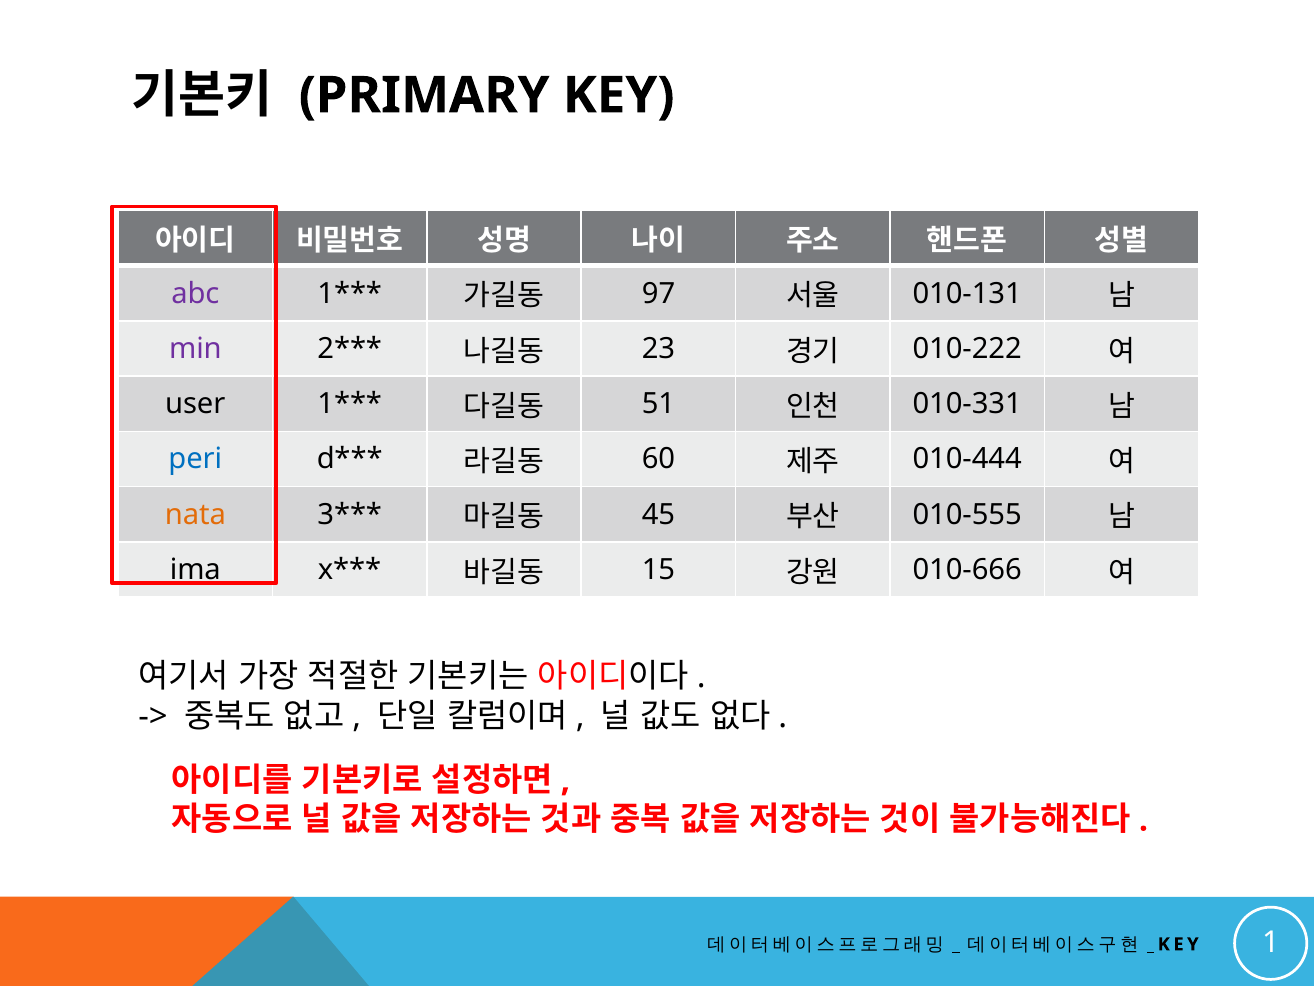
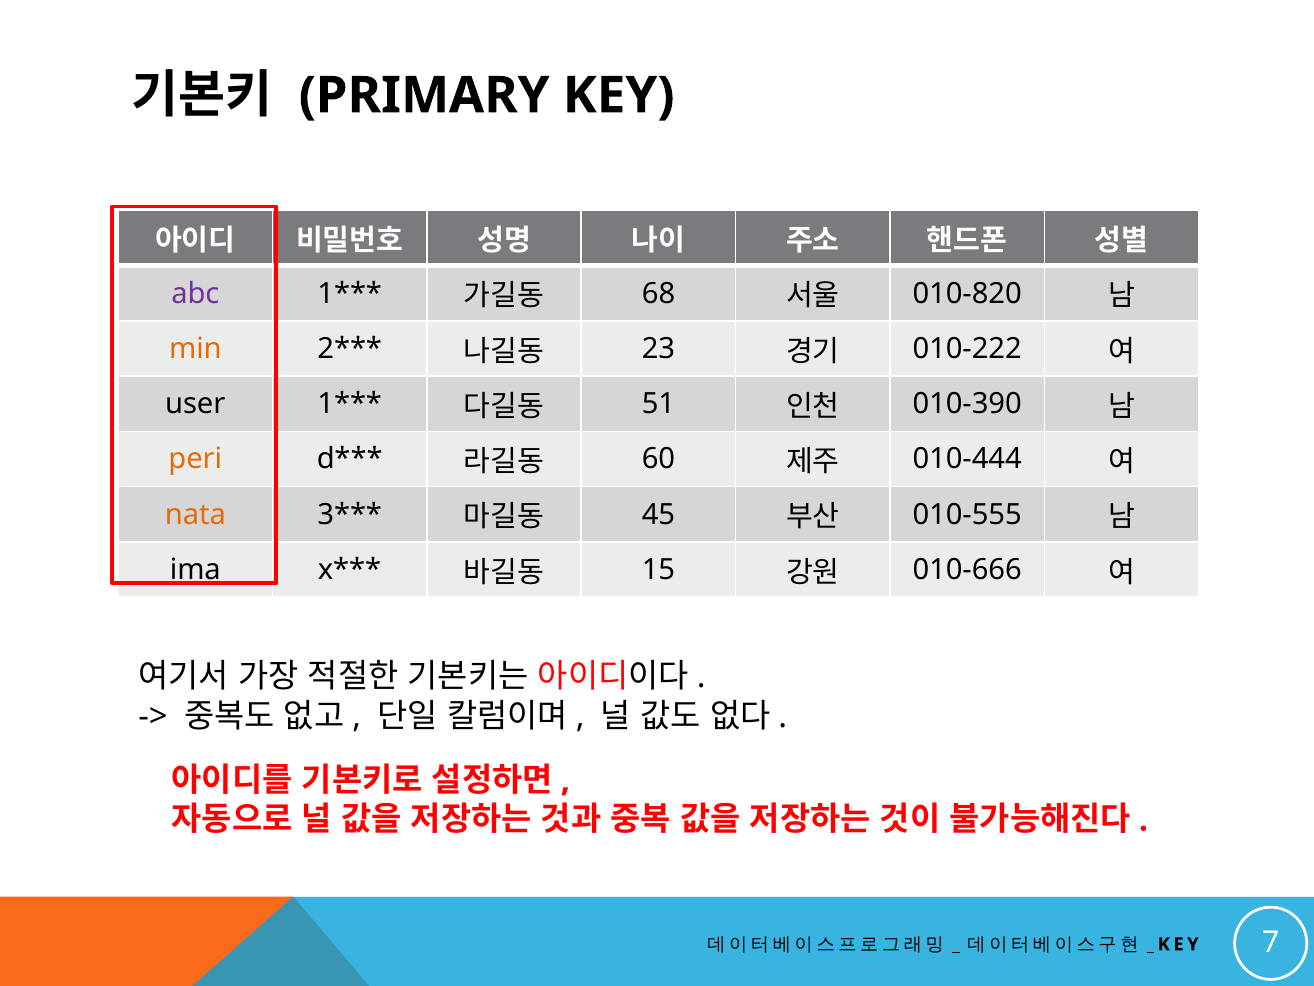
97: 97 -> 68 (659, 293)
010-131: 010-131 -> 010-820 (967, 293)
min colour: purple -> orange (195, 349)
010-331: 010-331 -> 010-390 (967, 404)
peri colour: blue -> orange (195, 459)
1: 1 -> 7 (1271, 943)
